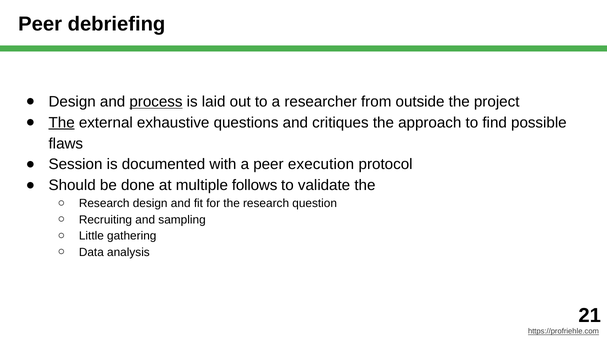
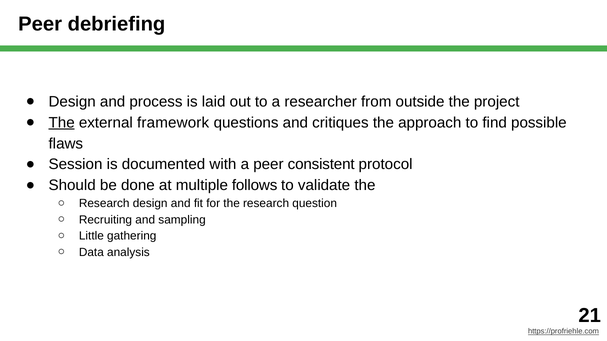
process underline: present -> none (156, 102)
exhaustive: exhaustive -> framework (173, 123)
execution: execution -> consistent (321, 165)
